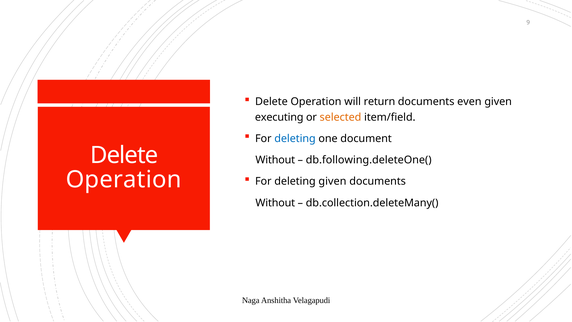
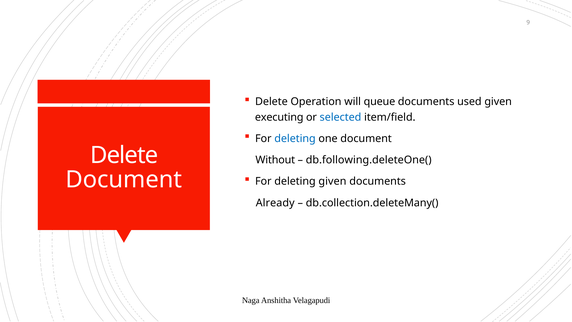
return: return -> queue (379, 102)
even: even -> used (469, 102)
selected colour: orange -> blue (340, 117)
Operation: Operation -> Document (124, 179)
Without: Without -> Already (275, 203)
